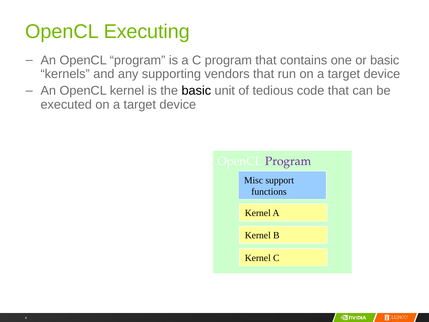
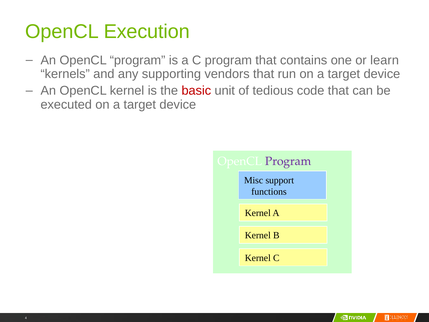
Executing: Executing -> Execution (147, 32)
or basic: basic -> learn (385, 60)
basic colour: black -> red (196, 91)
